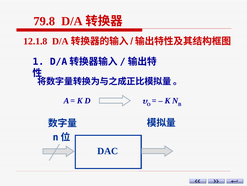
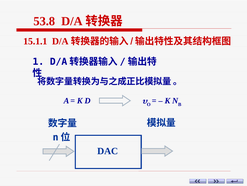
79.8: 79.8 -> 53.8 (44, 21)
12.1.8: 12.1.8 -> 15.1.1 (35, 41)
